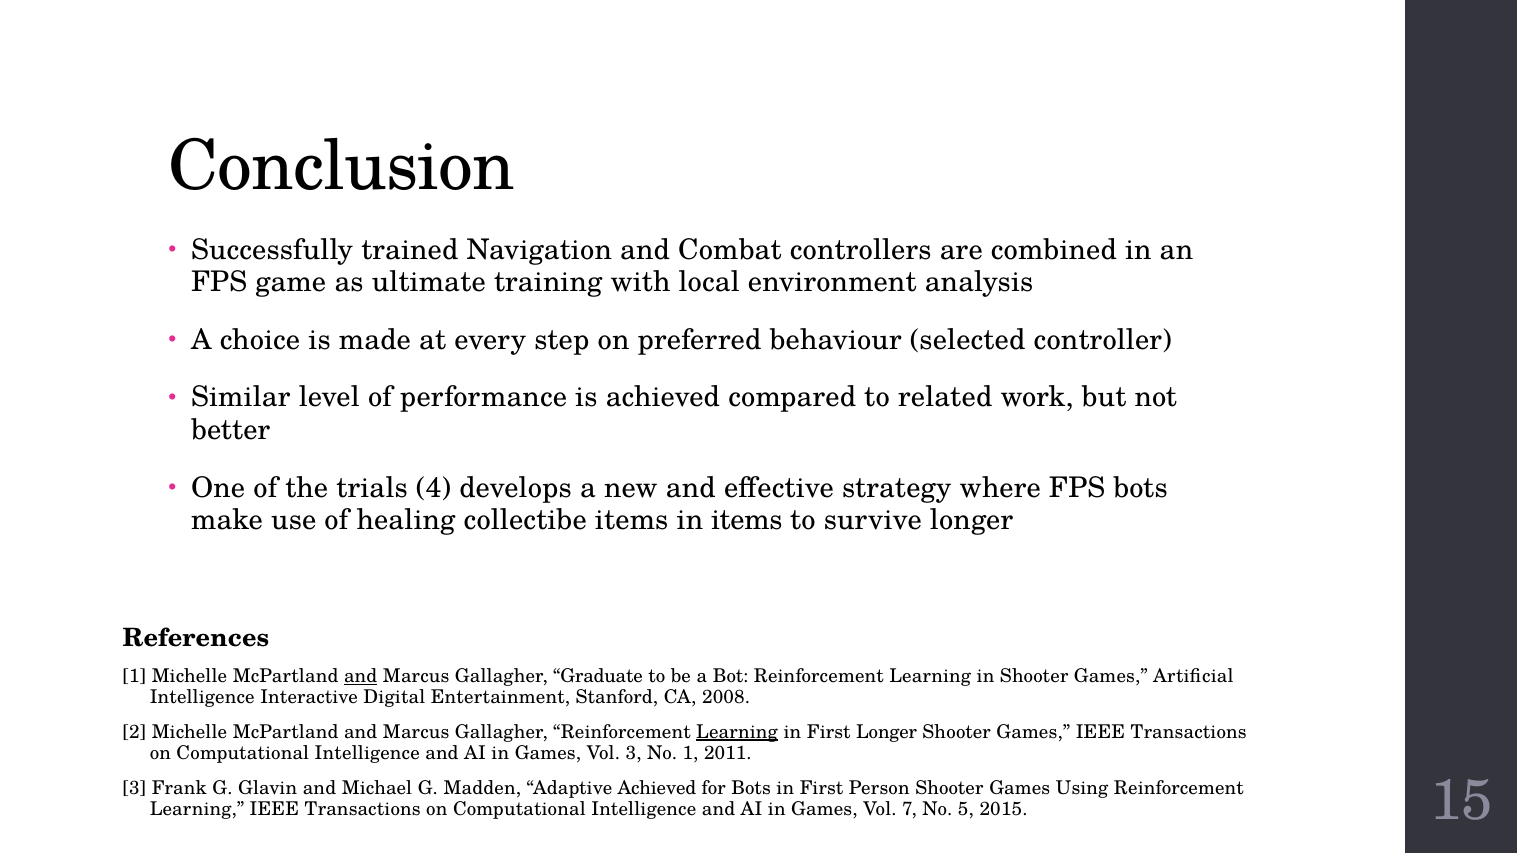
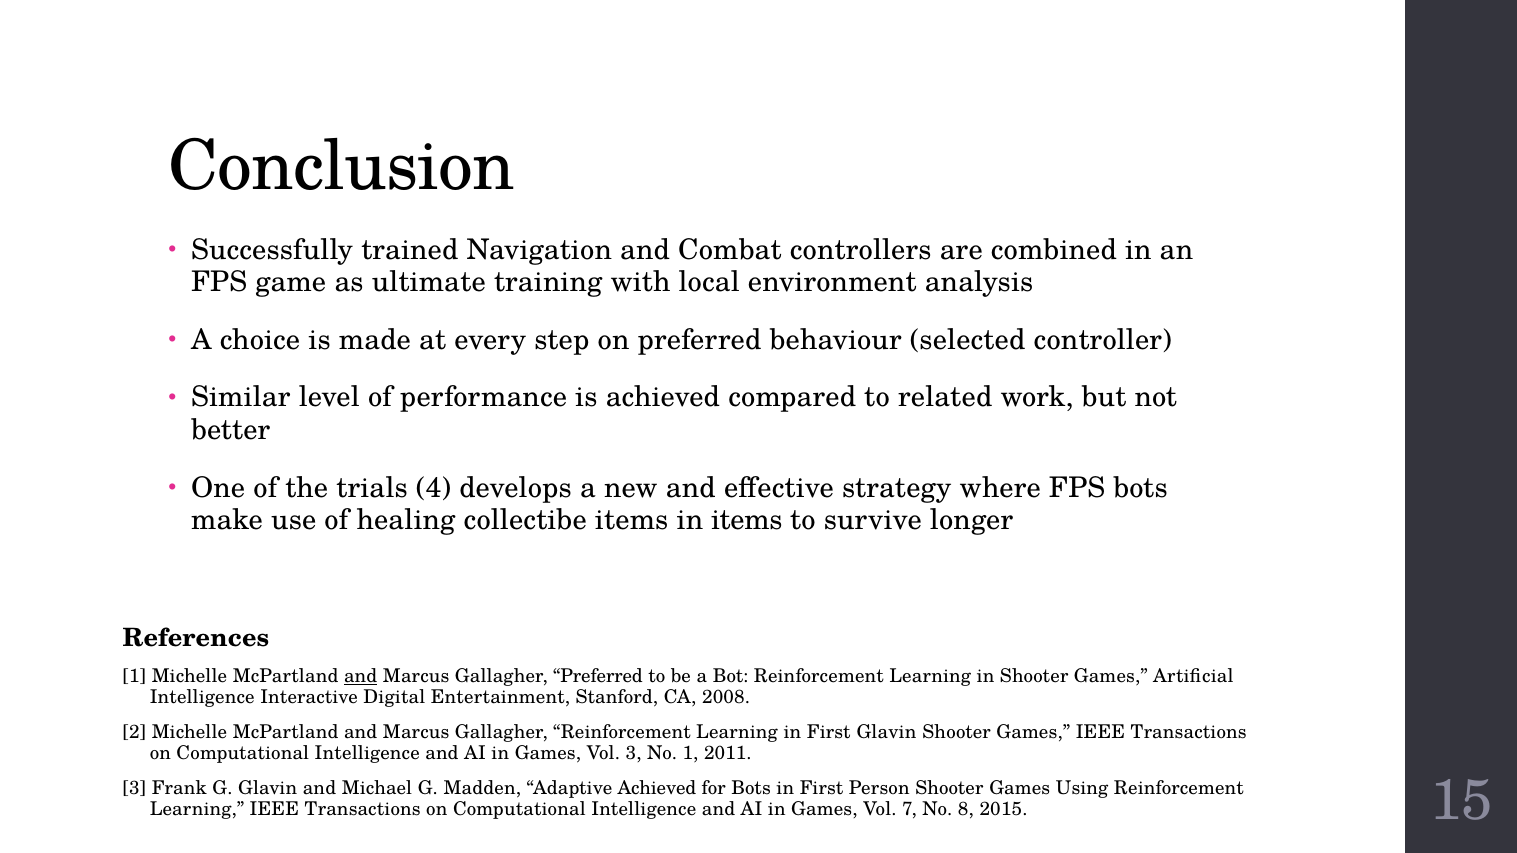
Gallagher Graduate: Graduate -> Preferred (598, 676)
Learning underline: present -> none (737, 732)
First Longer: Longer -> Glavin (887, 732)
5: 5 -> 8 (966, 810)
